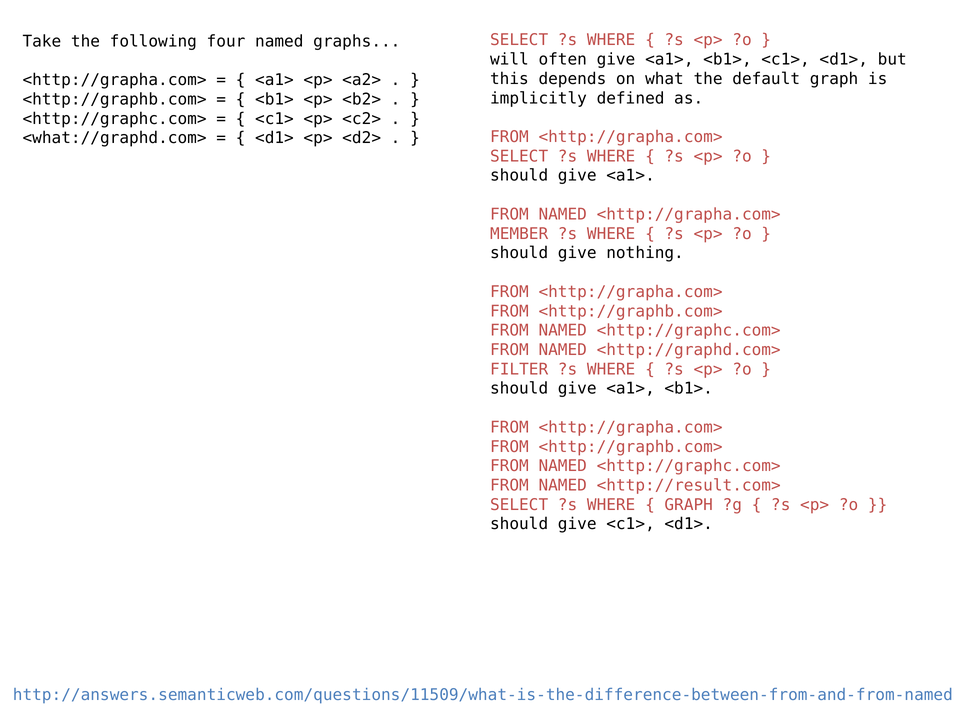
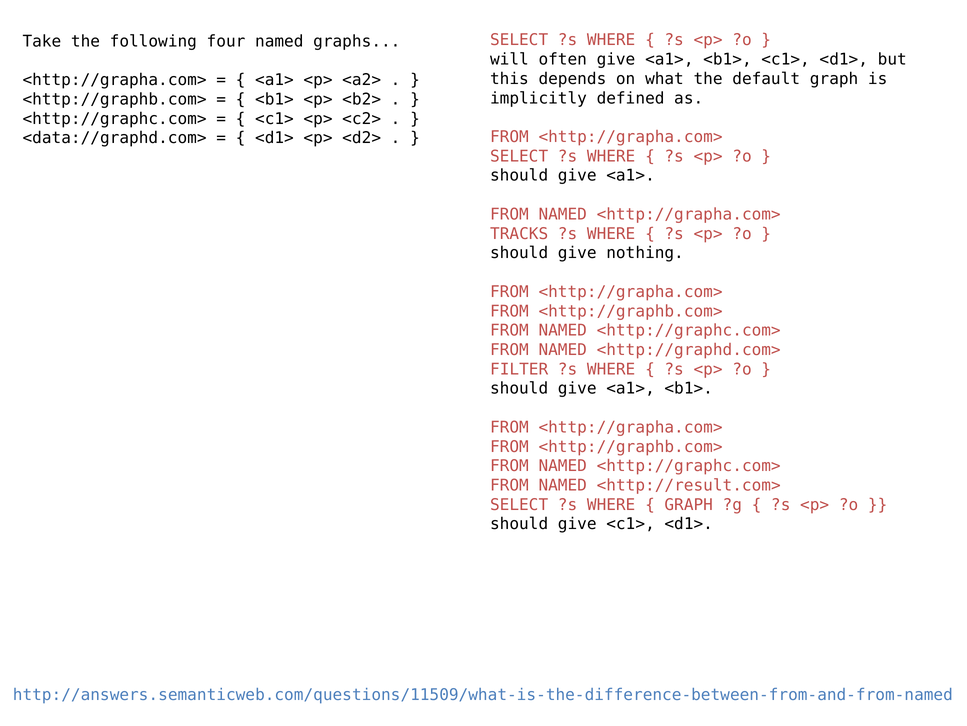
<what://graphd.com>: <what://graphd.com> -> <data://graphd.com> (115, 138)
MEMBER: MEMBER -> TRACKS (519, 234)
